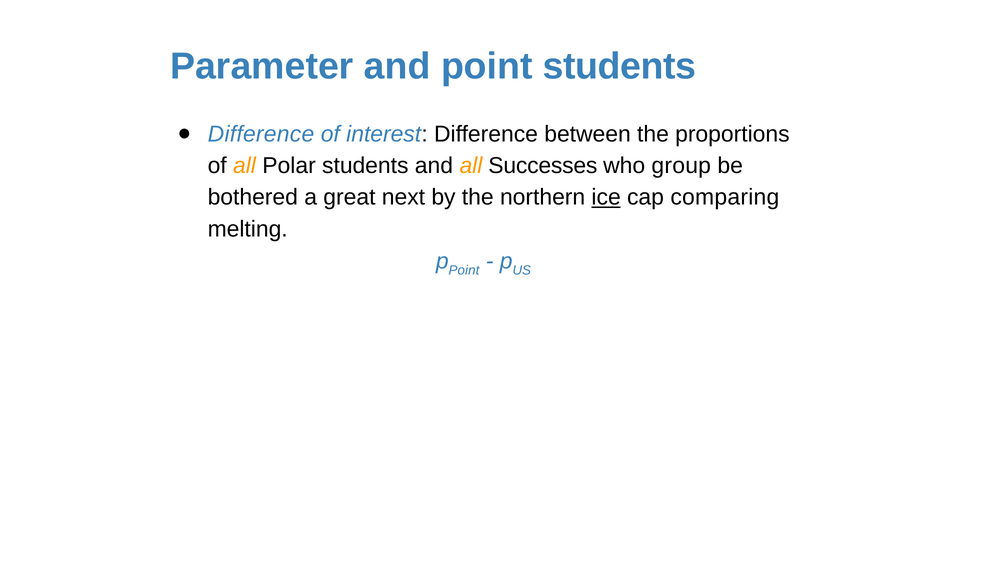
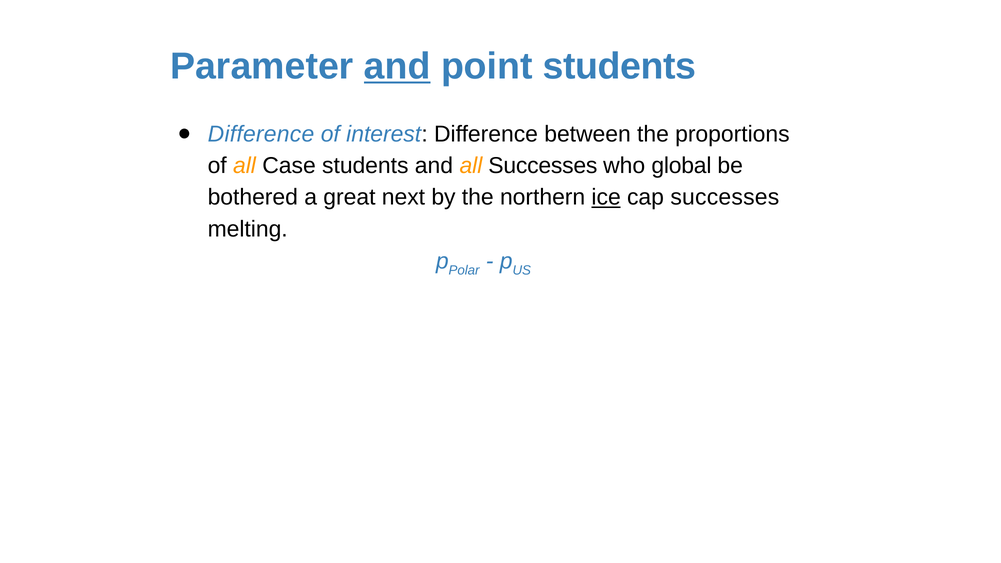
and underline: none -> present (397, 66)
Polar: Polar -> Case (289, 166)
group: group -> global (681, 166)
cap comparing: comparing -> successes (725, 197)
Point: Point -> Polar (464, 270)
